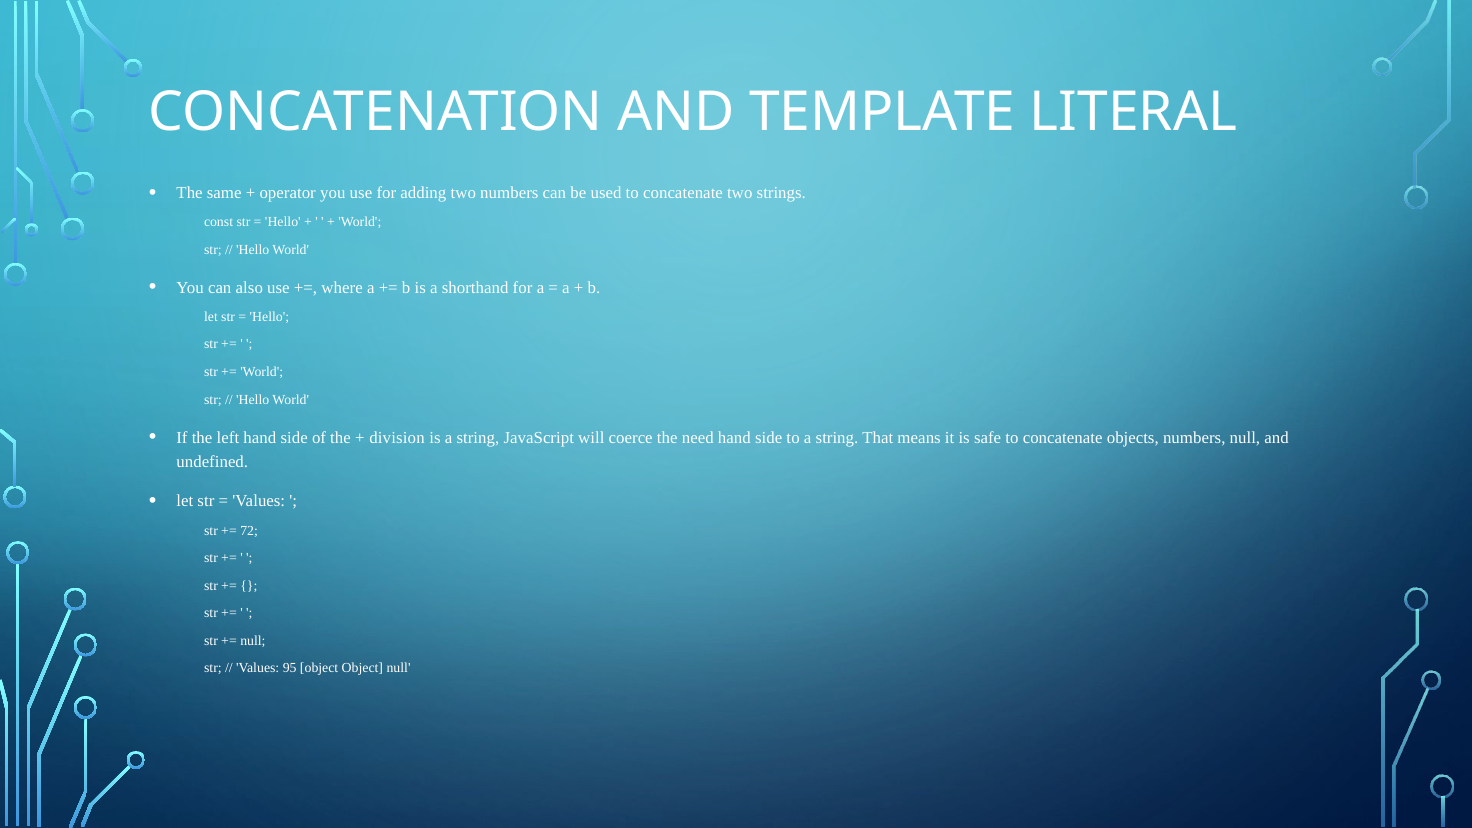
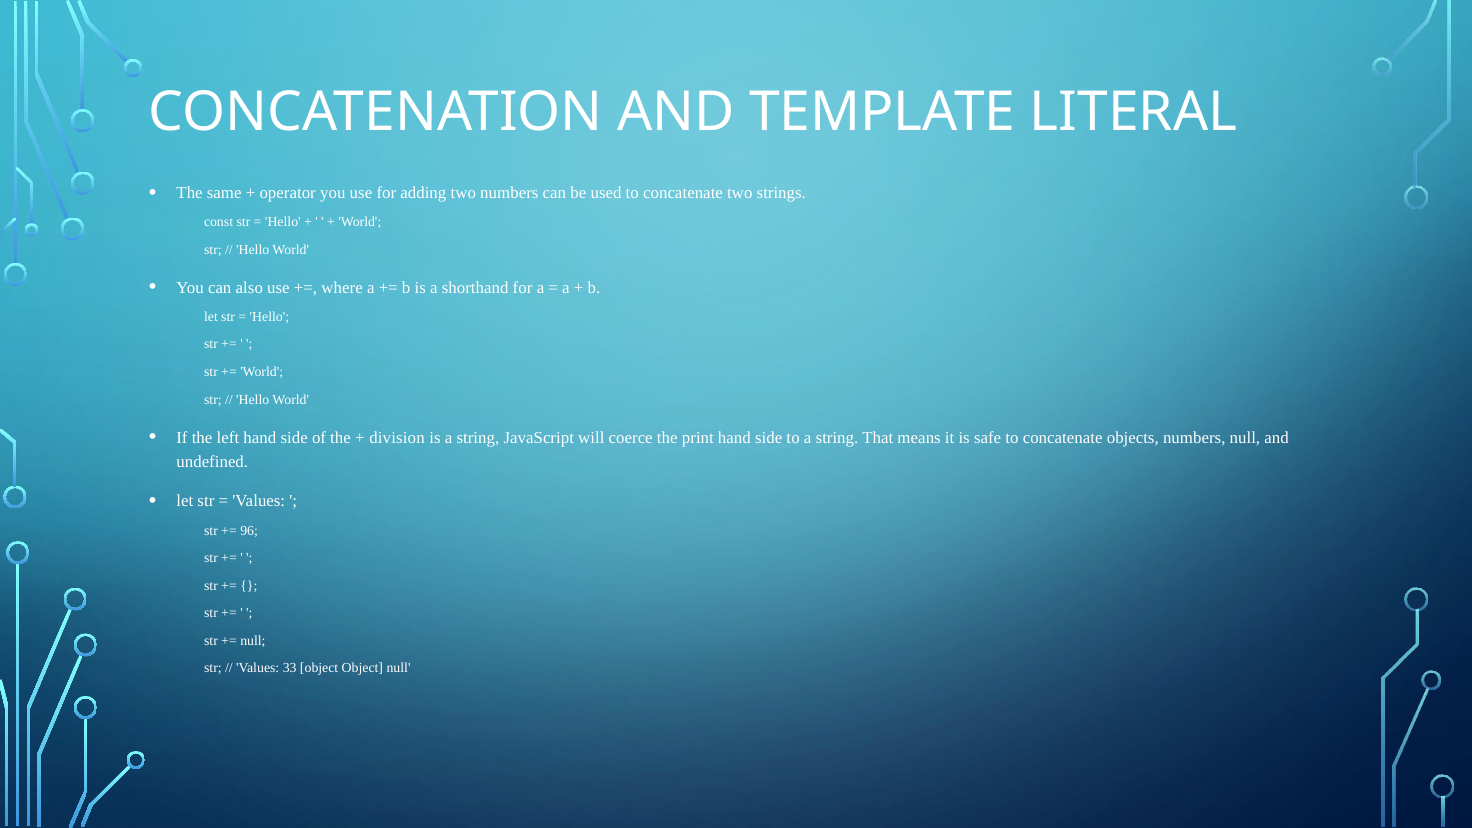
need: need -> print (698, 437)
72: 72 -> 96 (249, 531)
95: 95 -> 33 (290, 668)
